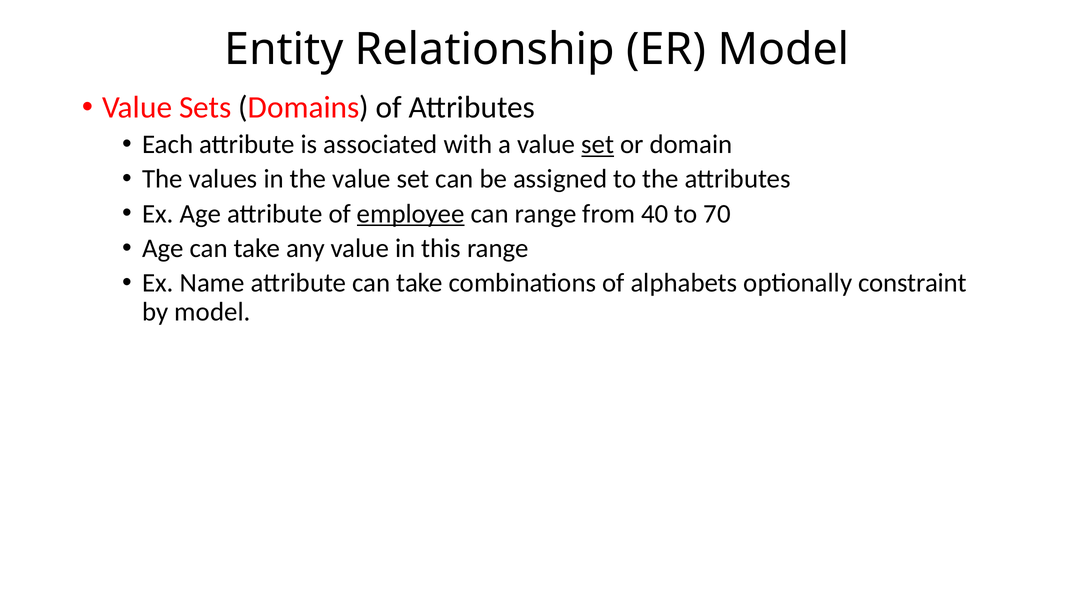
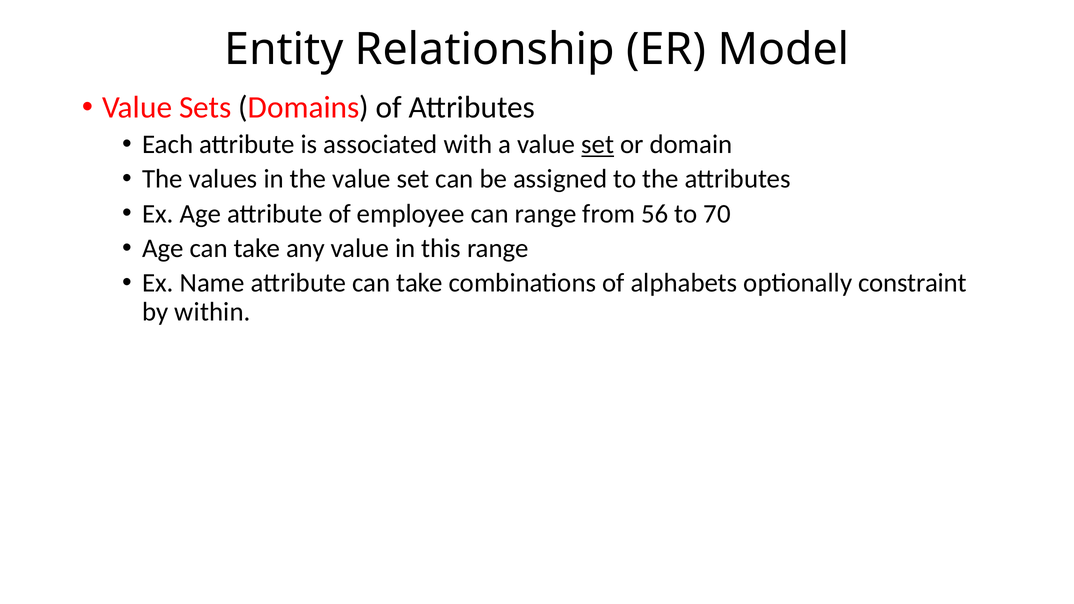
employee underline: present -> none (411, 214)
40: 40 -> 56 (655, 214)
by model: model -> within (213, 312)
